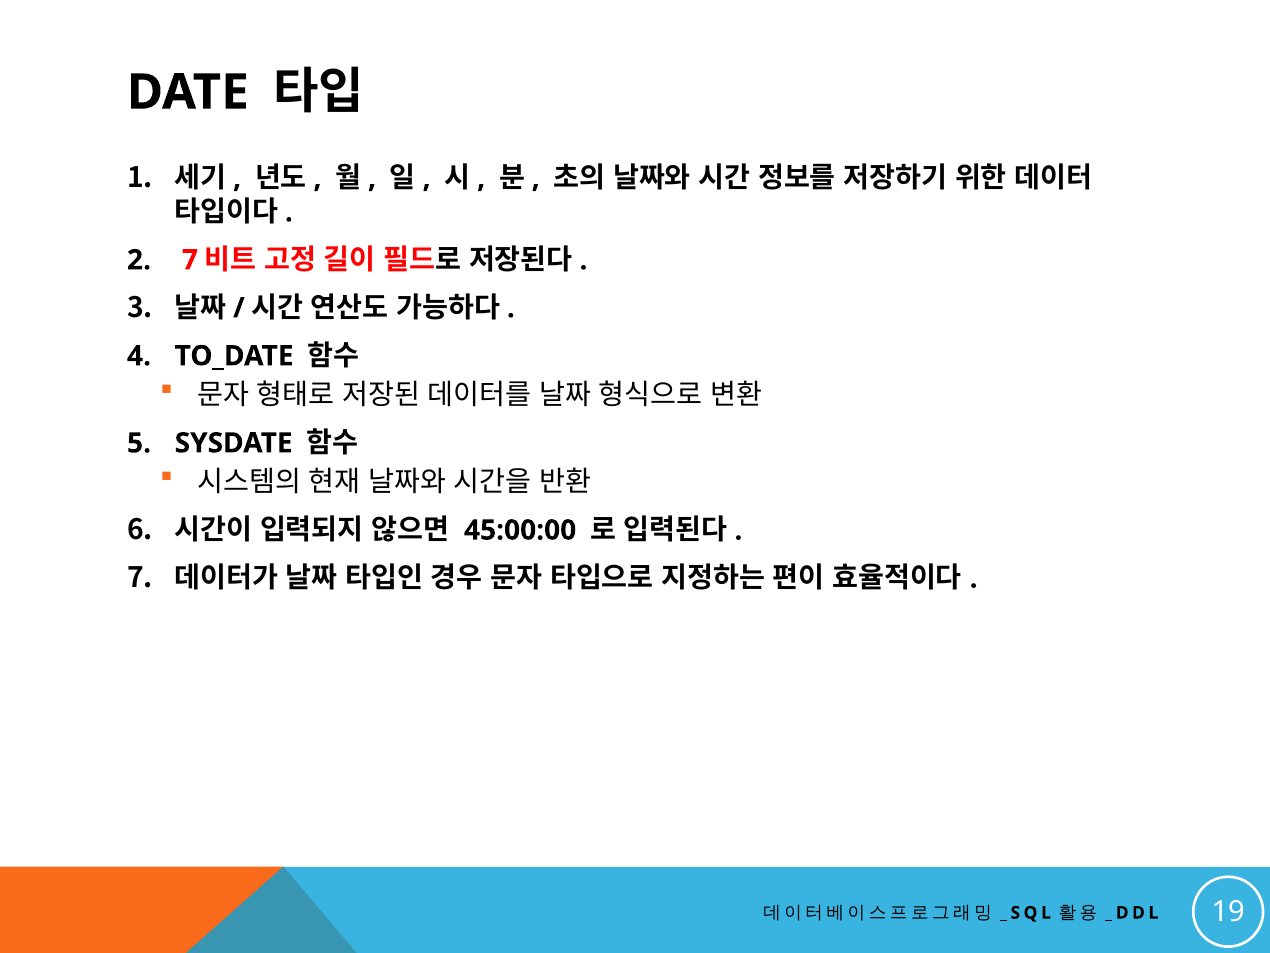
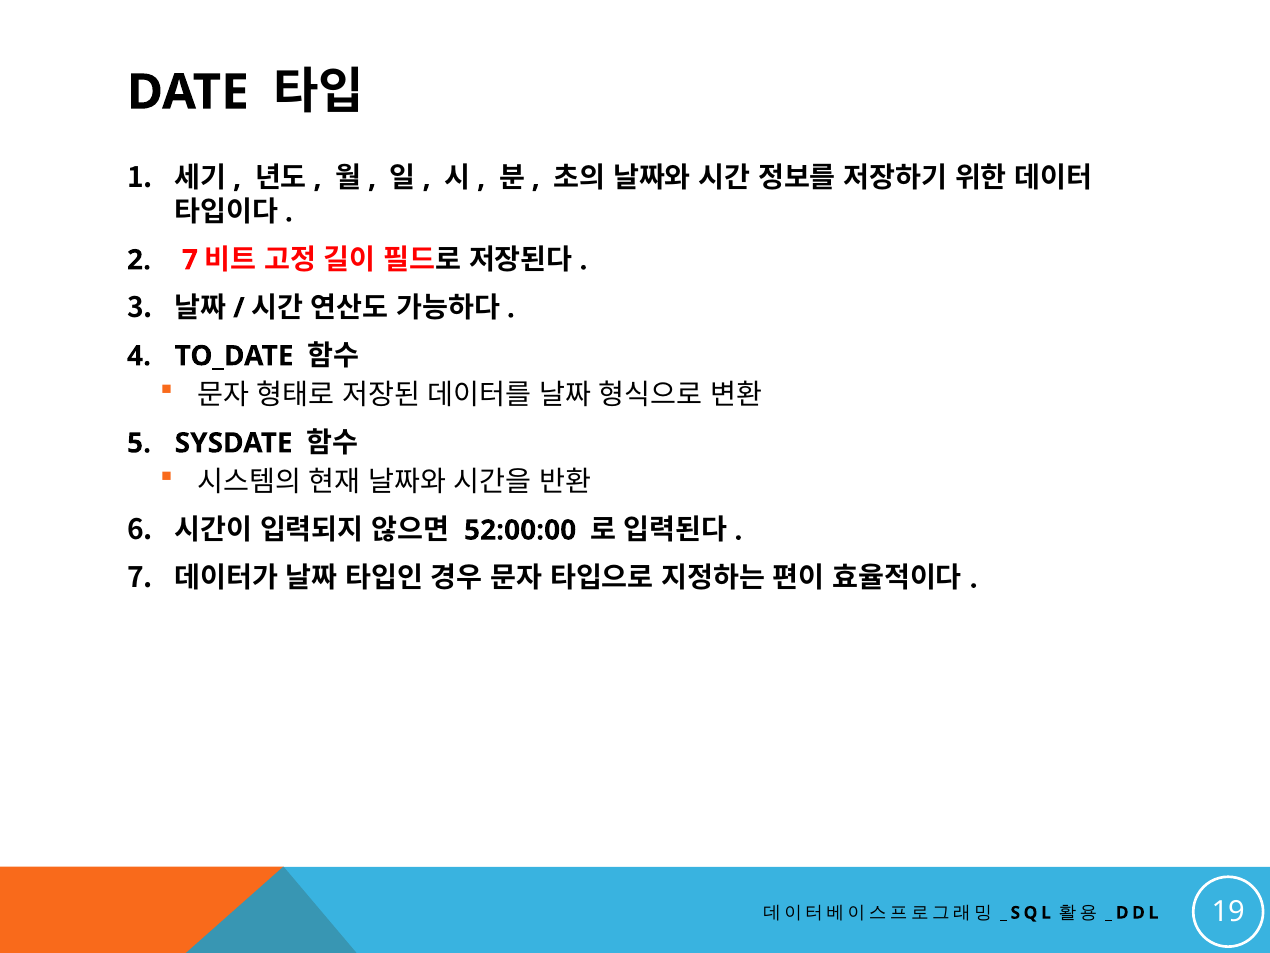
45:00:00: 45:00:00 -> 52:00:00 (520, 530)
